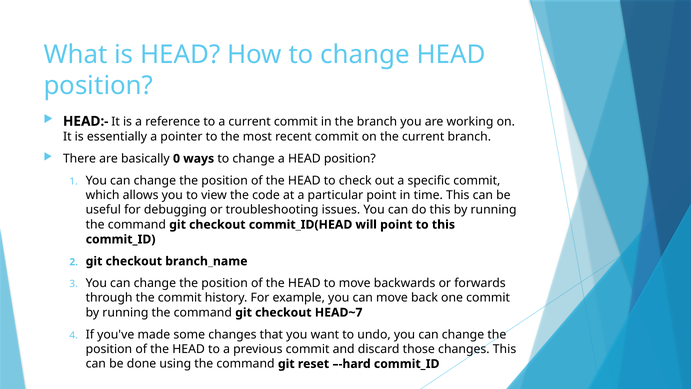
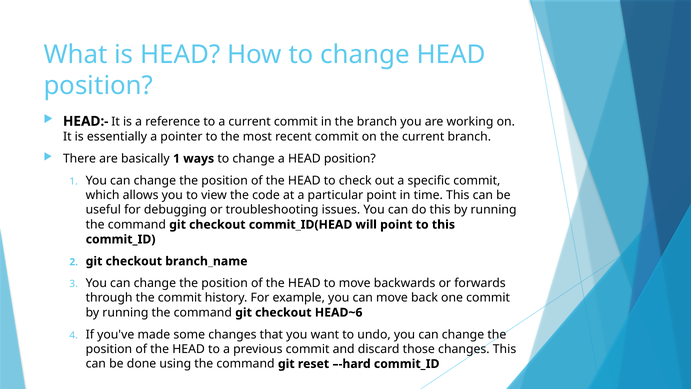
basically 0: 0 -> 1 (177, 158)
HEAD~7: HEAD~7 -> HEAD~6 (339, 312)
